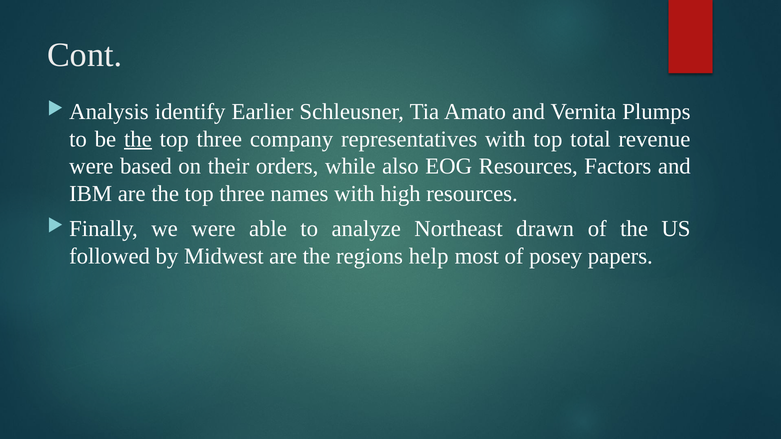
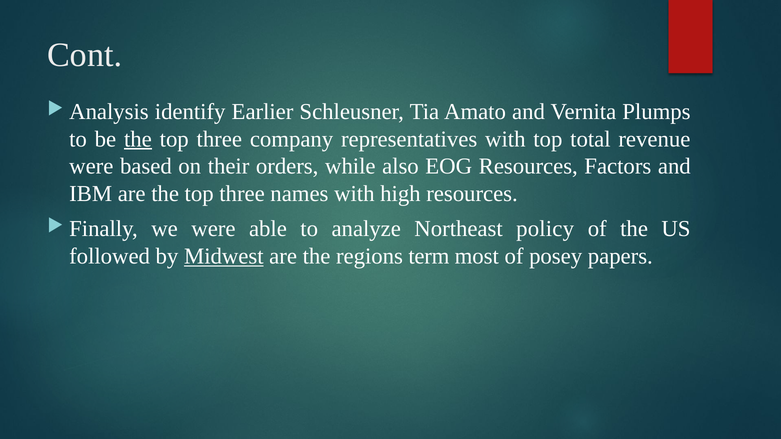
drawn: drawn -> policy (545, 229)
Midwest underline: none -> present (224, 256)
help: help -> term (429, 256)
